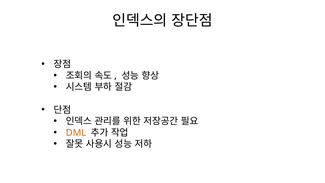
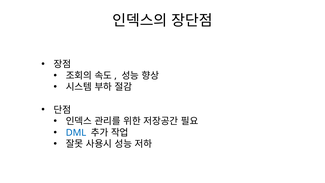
DML colour: orange -> blue (76, 133)
